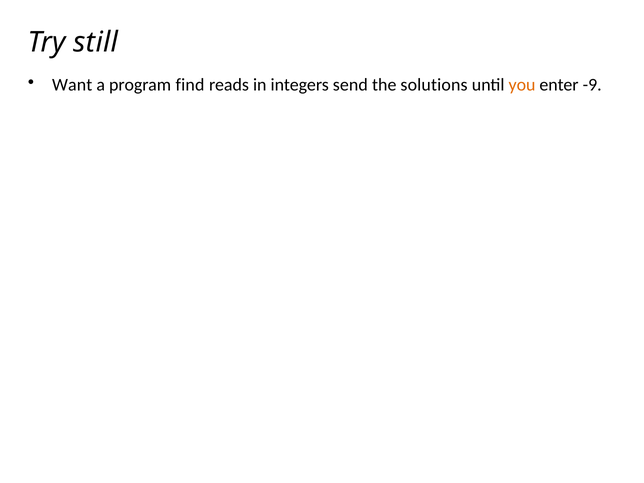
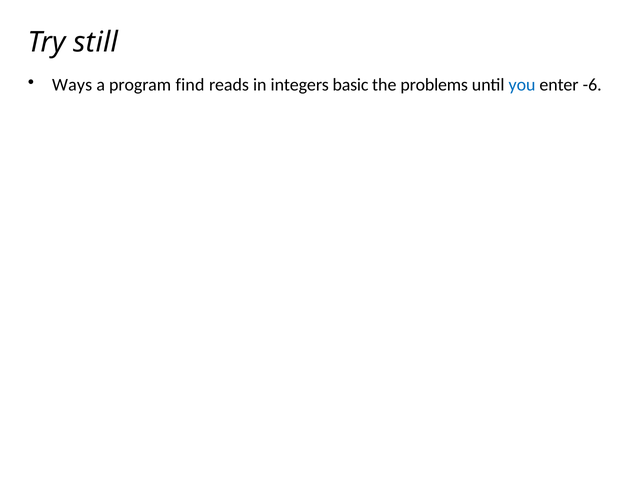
Want: Want -> Ways (72, 85)
send: send -> basic (351, 85)
solutions: solutions -> problems (434, 85)
you colour: orange -> blue (522, 85)
-9: -9 -> -6 (592, 85)
